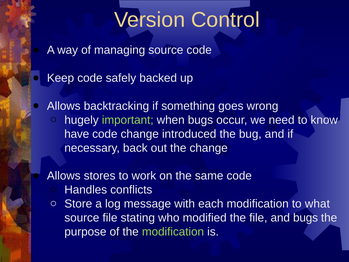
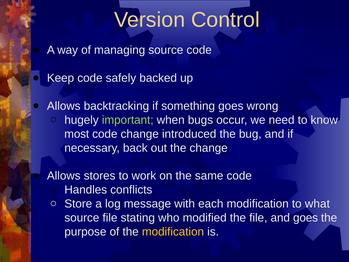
have: have -> most (77, 134)
and bugs: bugs -> goes (306, 218)
modification colour: light green -> yellow (173, 232)
